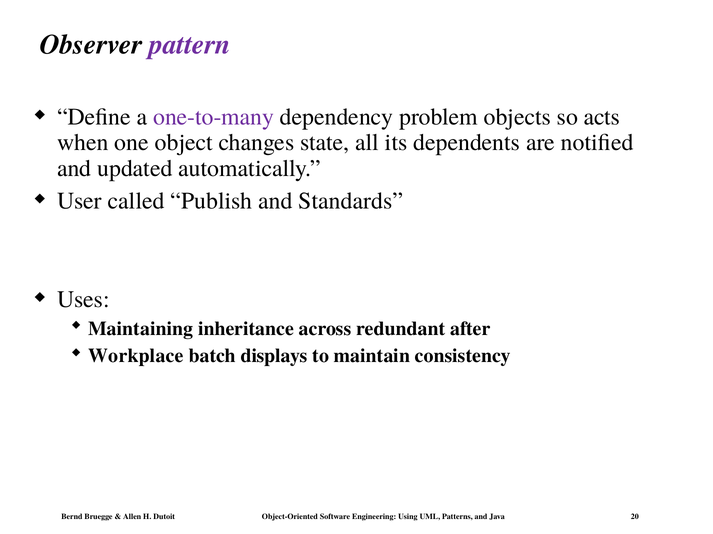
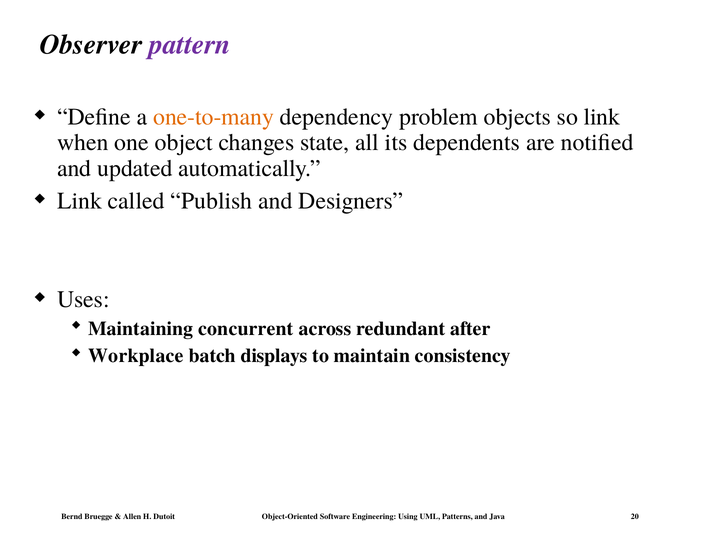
one-to-many colour: purple -> orange (214, 117)
so acts: acts -> link (602, 117)
User: User -> Link (79, 201)
Standards: Standards -> Designers (351, 201)
inheritance: inheritance -> concurrent (246, 329)
